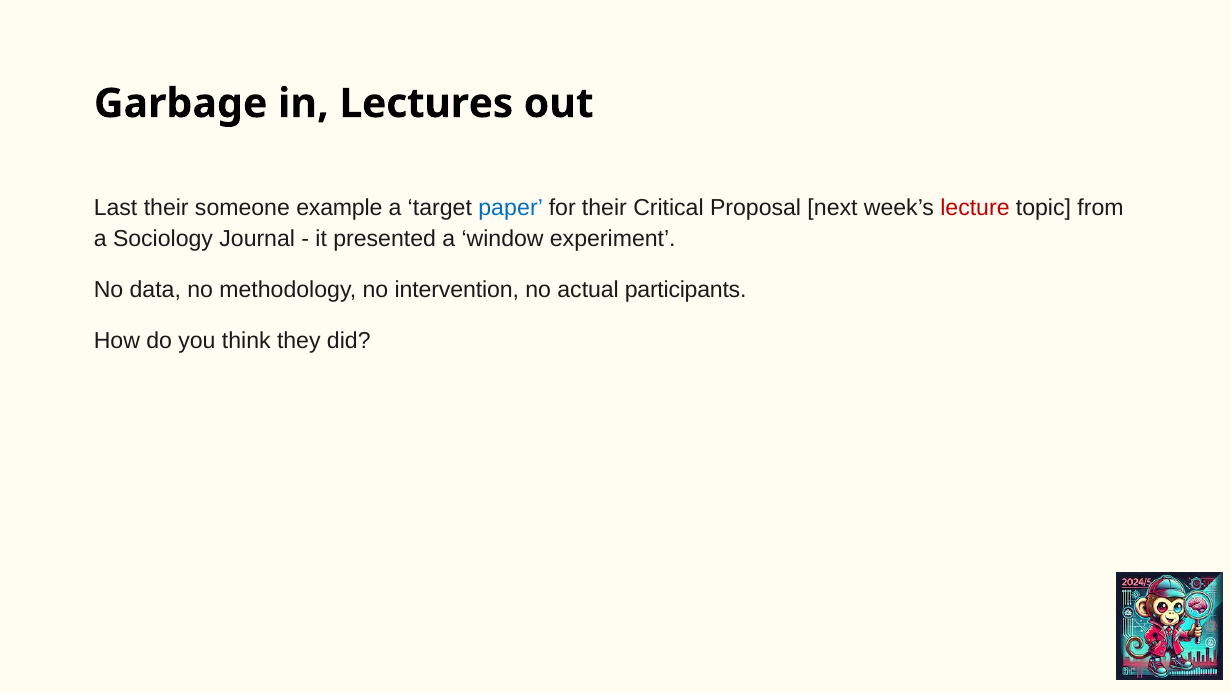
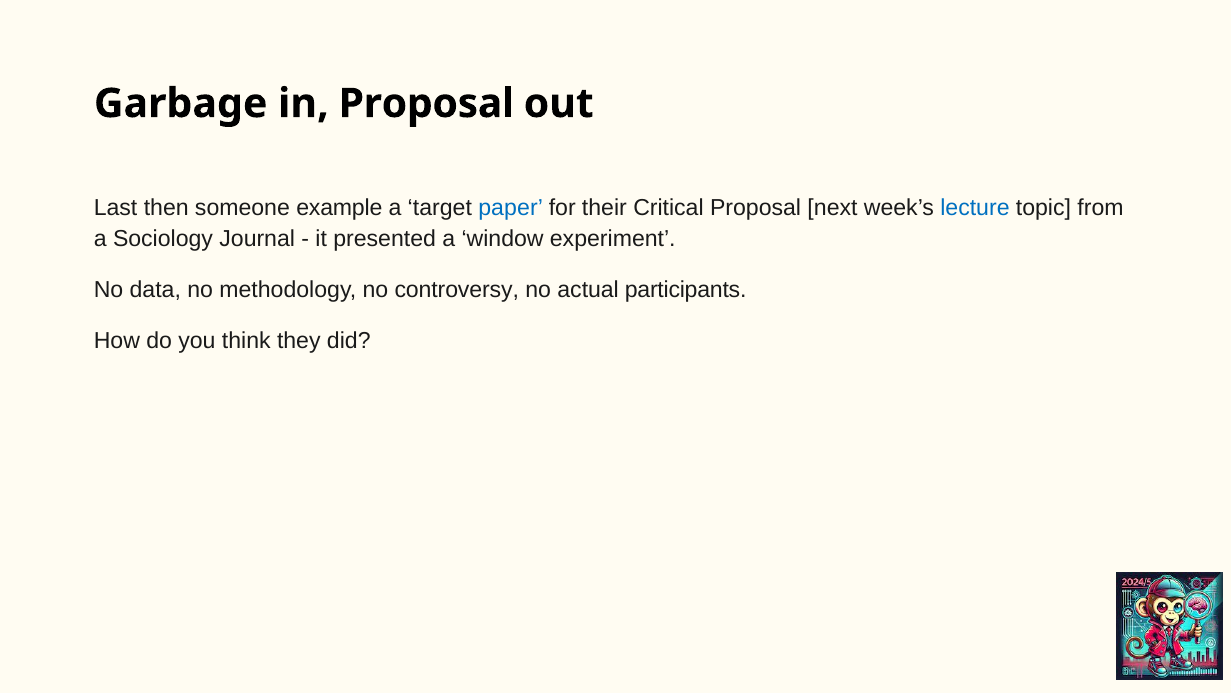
in Lectures: Lectures -> Proposal (426, 103)
Last their: their -> then (166, 207)
lecture colour: red -> blue (975, 207)
intervention: intervention -> controversy (457, 290)
